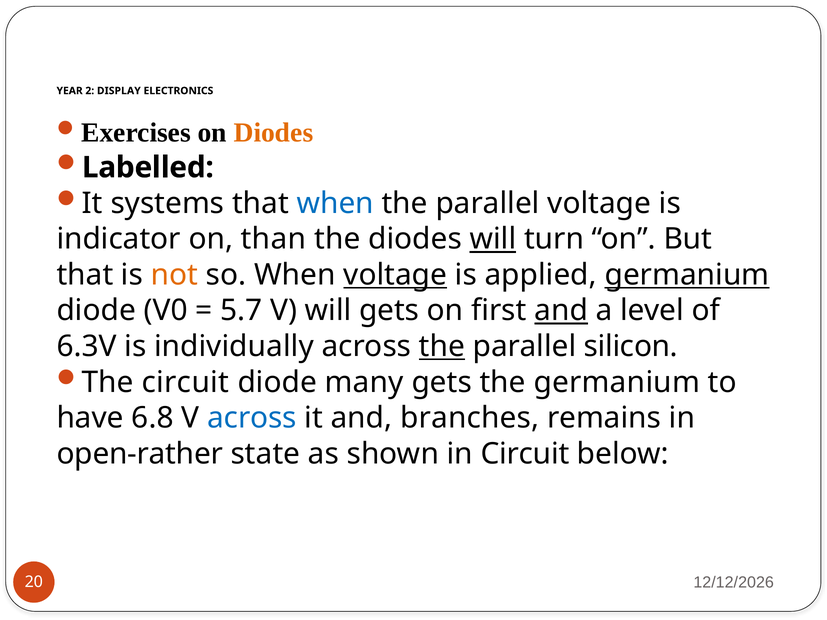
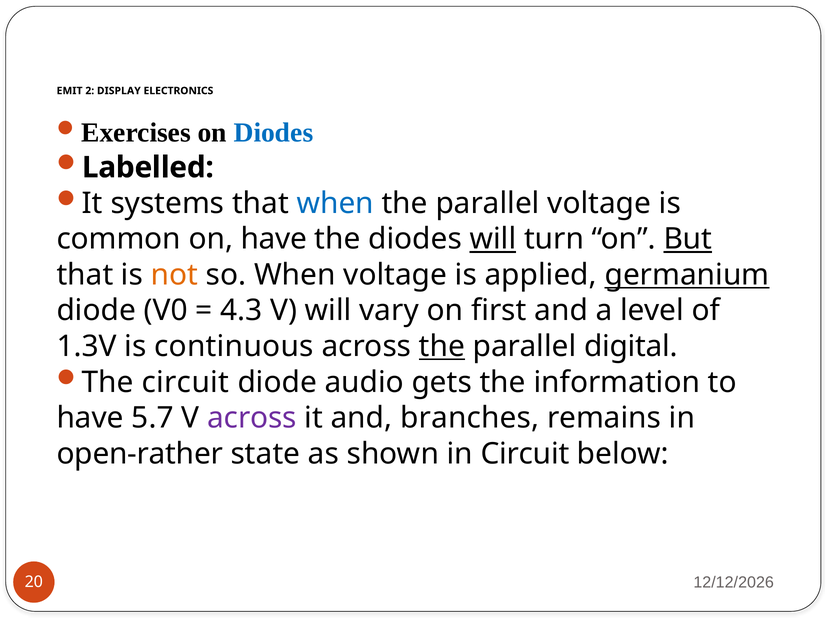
YEAR: YEAR -> EMIT (70, 91)
Diodes colour: orange -> blue (273, 133)
indicator: indicator -> common (119, 239)
on than: than -> have (274, 239)
But underline: none -> present (688, 239)
voltage underline: present -> none (395, 275)
5.7: 5.7 -> 4.3 (241, 311)
will gets: gets -> vary (389, 311)
and underline: present -> none (561, 311)
6.3V: 6.3V -> 1.3V (87, 347)
individually: individually -> continuous (234, 347)
silicon: silicon -> digital (631, 347)
many: many -> audio (364, 382)
the germanium: germanium -> information (617, 382)
6.8: 6.8 -> 5.7 (153, 418)
across colour: blue -> purple (252, 418)
